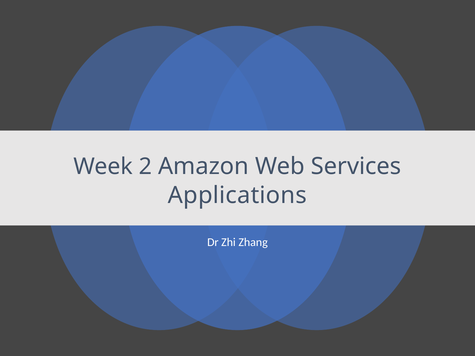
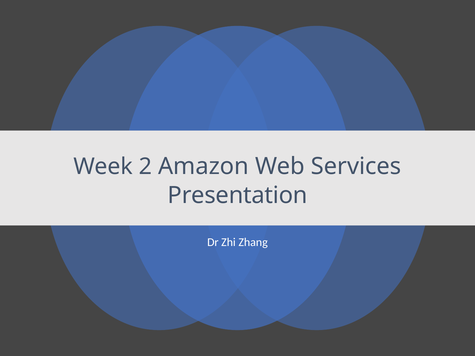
Applications: Applications -> Presentation (238, 196)
